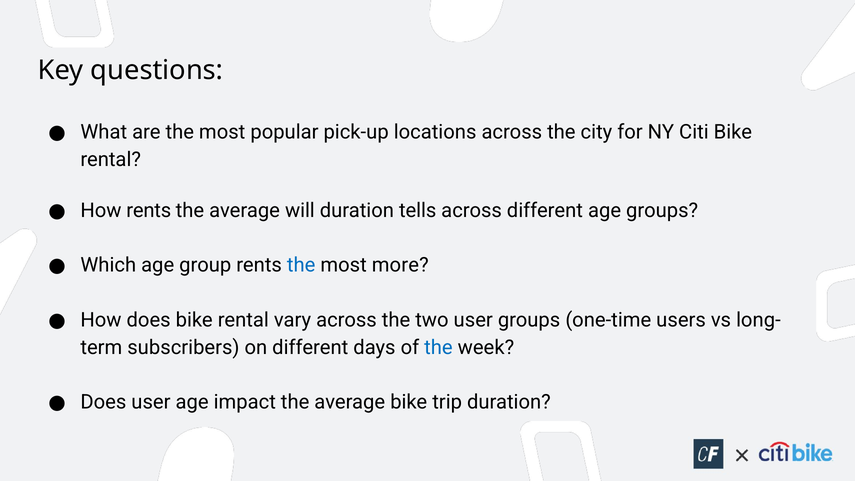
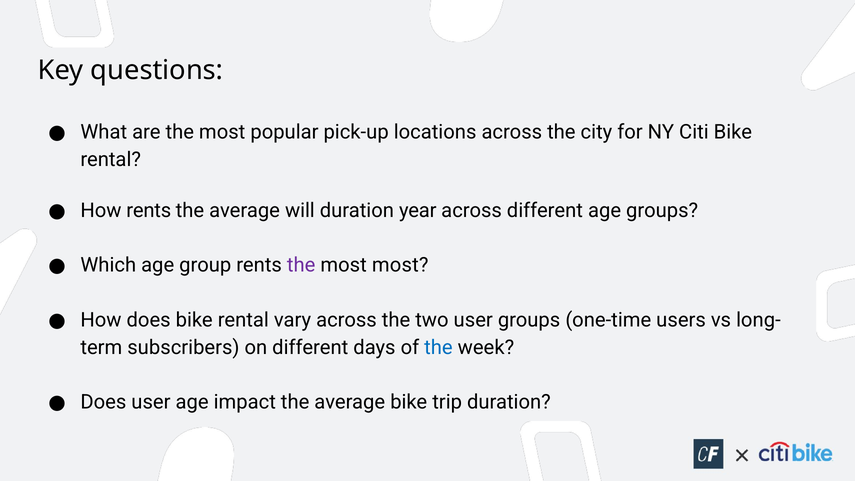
tells: tells -> year (418, 211)
the colour: blue -> purple (301, 265)
most more: more -> most (400, 265)
